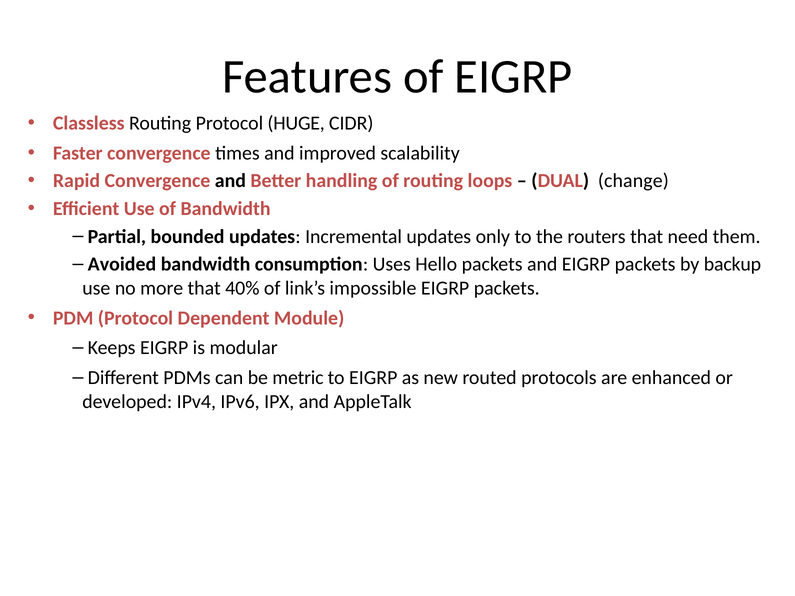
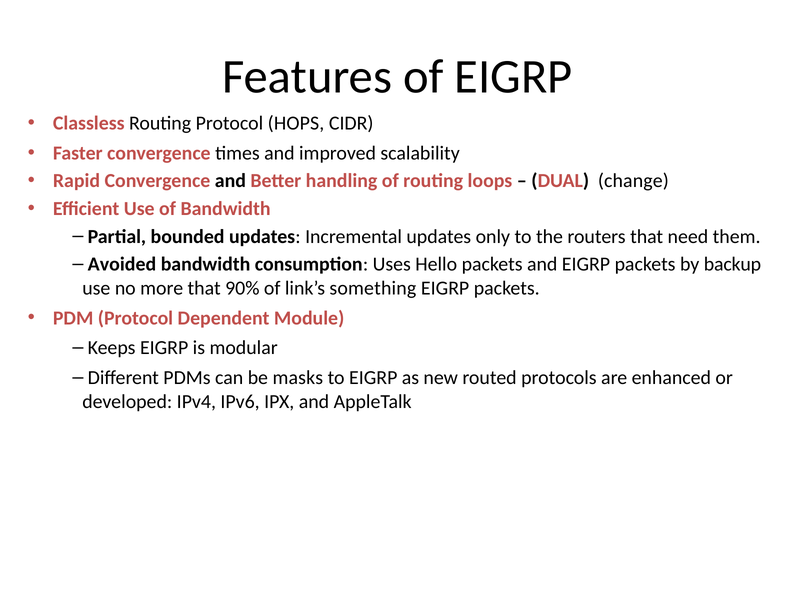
HUGE: HUGE -> HOPS (296, 123)
40%: 40% -> 90% (242, 288)
impossible: impossible -> something (373, 288)
metric: metric -> masks (298, 378)
